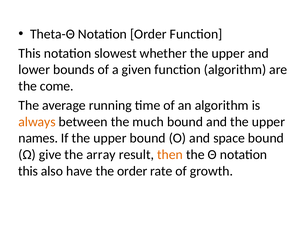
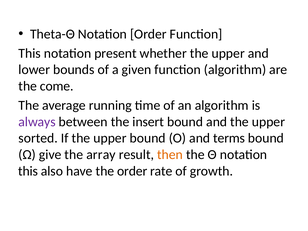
slowest: slowest -> present (116, 53)
always colour: orange -> purple (37, 122)
much: much -> insert (148, 122)
names: names -> sorted (38, 138)
space: space -> terms (229, 138)
